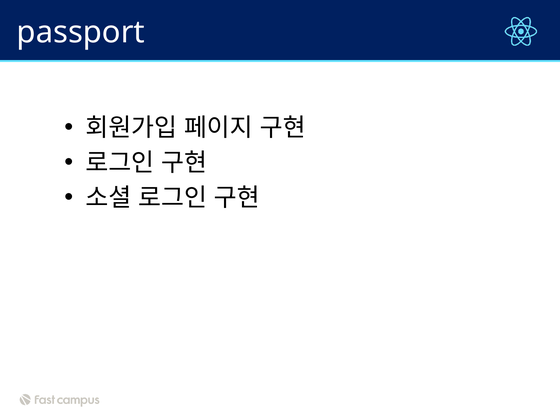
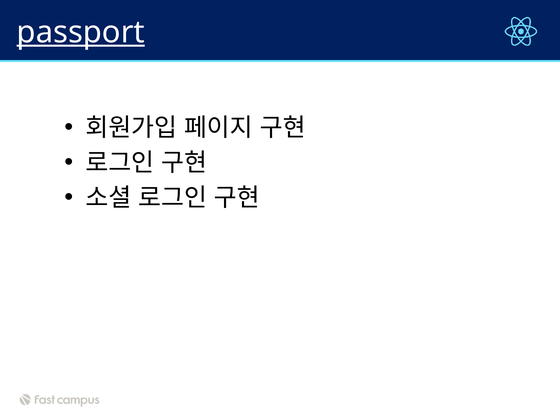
passport underline: none -> present (81, 32)
